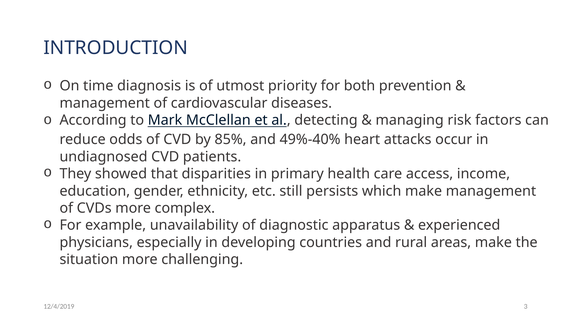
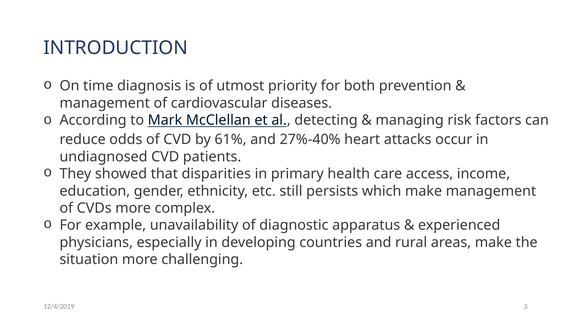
85%: 85% -> 61% (231, 140)
49%-40%: 49%-40% -> 27%-40% (310, 140)
